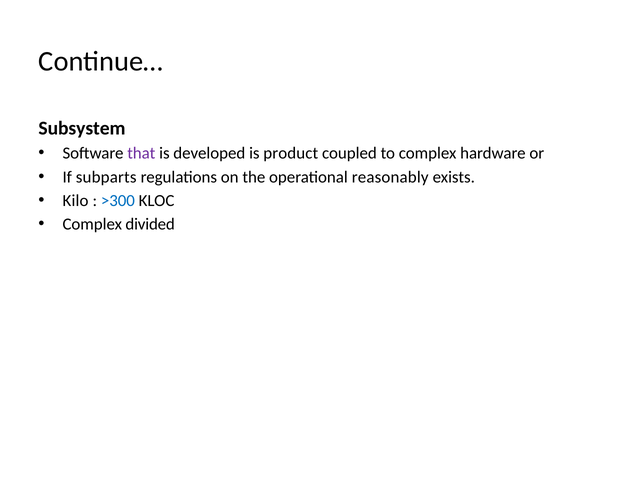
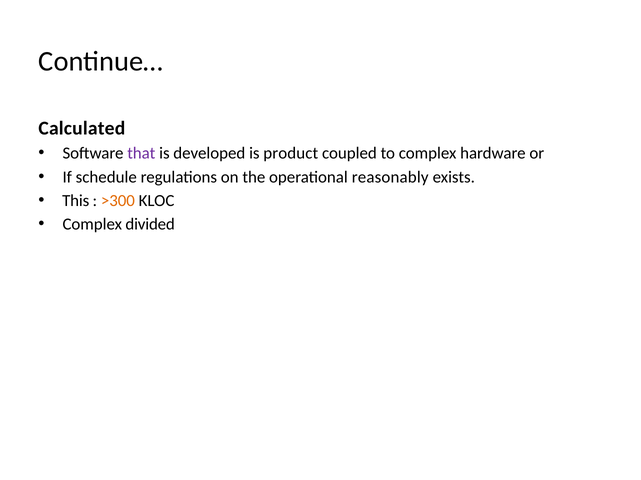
Subsystem: Subsystem -> Calculated (82, 129)
subparts: subparts -> schedule (106, 177)
Kilo: Kilo -> This (76, 201)
>300 colour: blue -> orange (118, 201)
